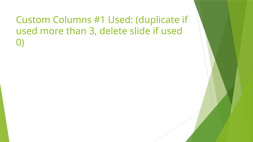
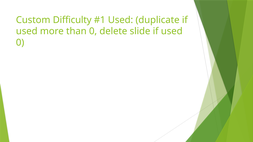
Columns: Columns -> Difficulty (72, 20)
than 3: 3 -> 0 (93, 31)
